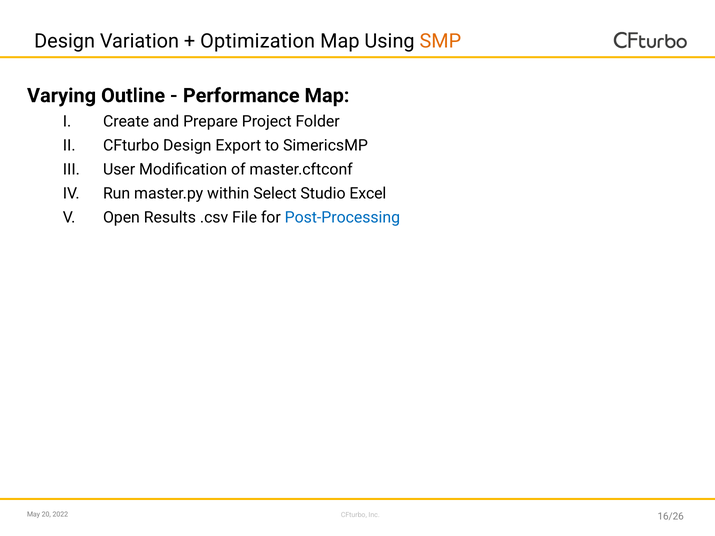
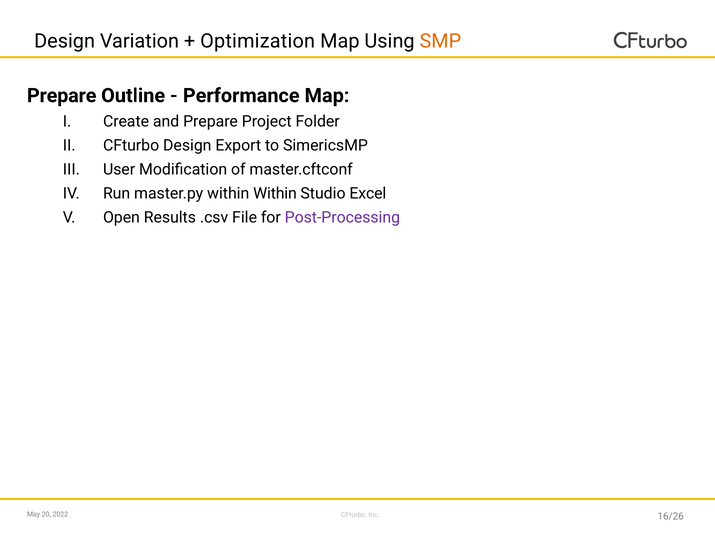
Varying: Varying -> Prepare (62, 96)
within Select: Select -> Within (275, 194)
Post-Processing colour: blue -> purple (342, 218)
